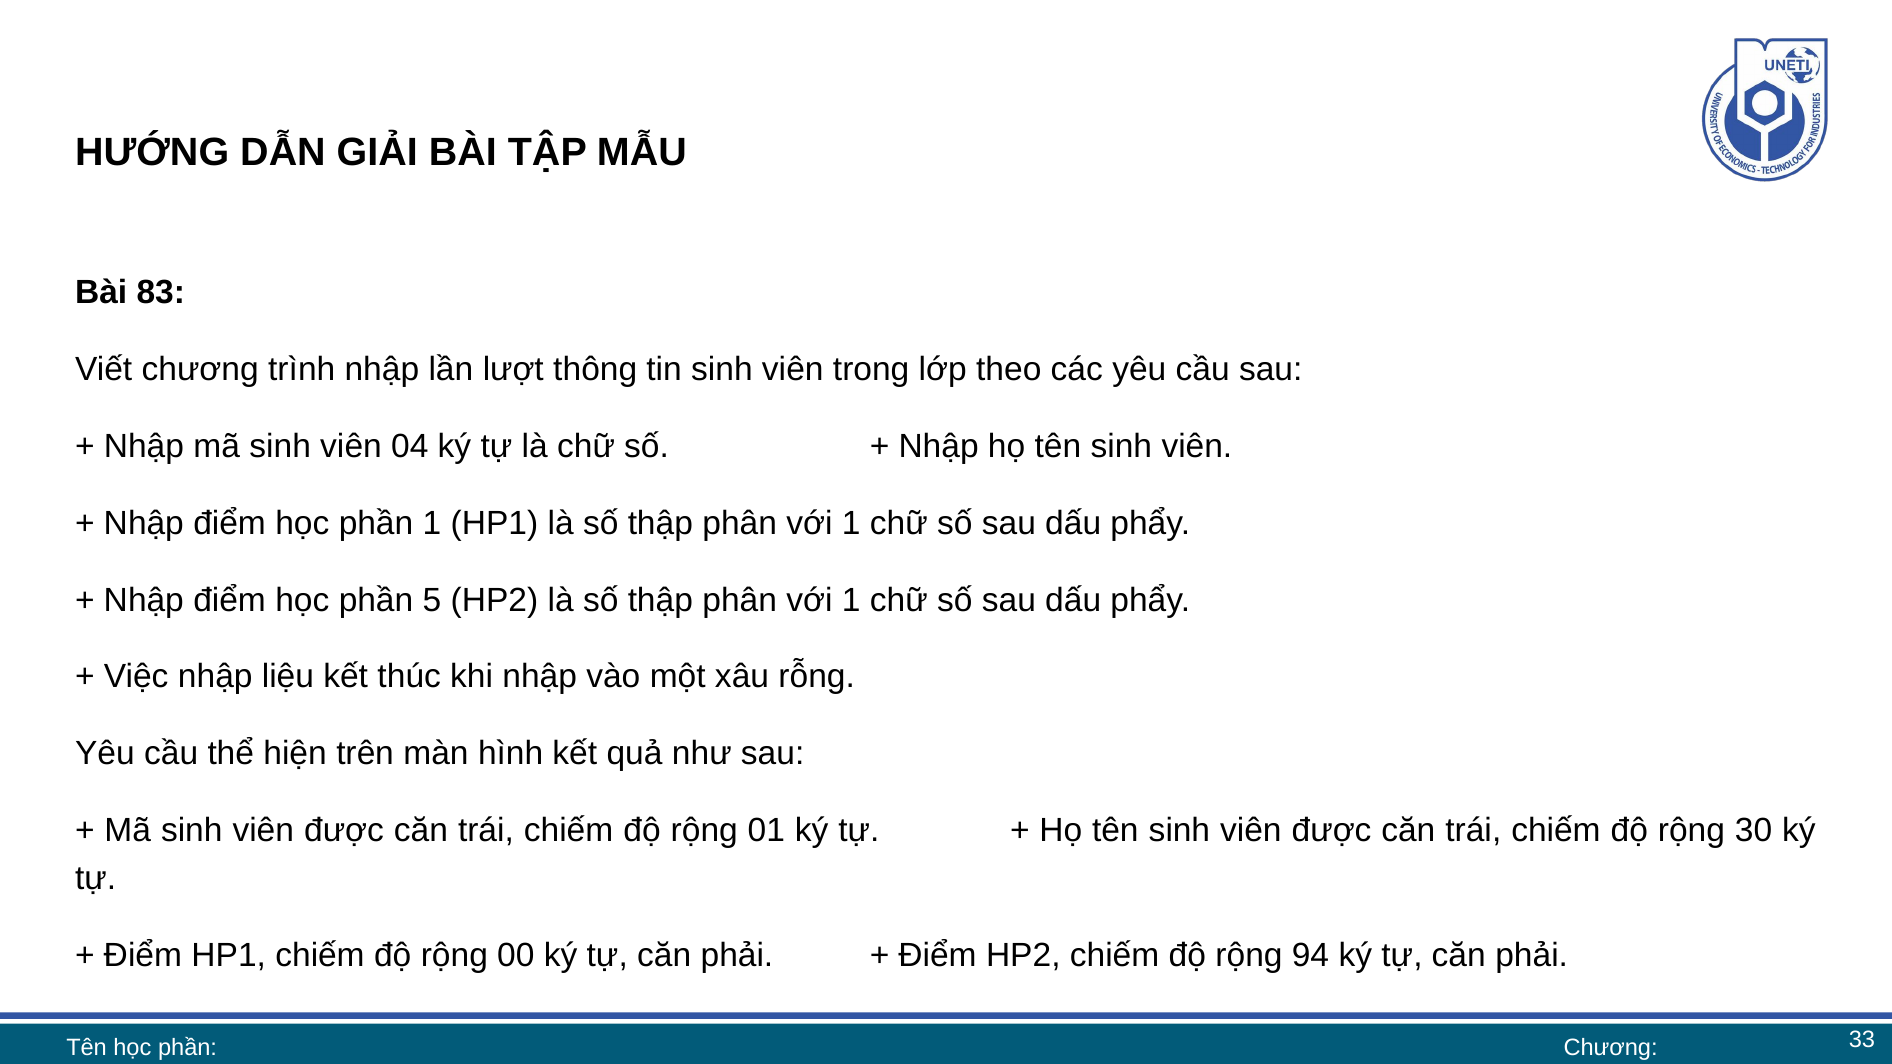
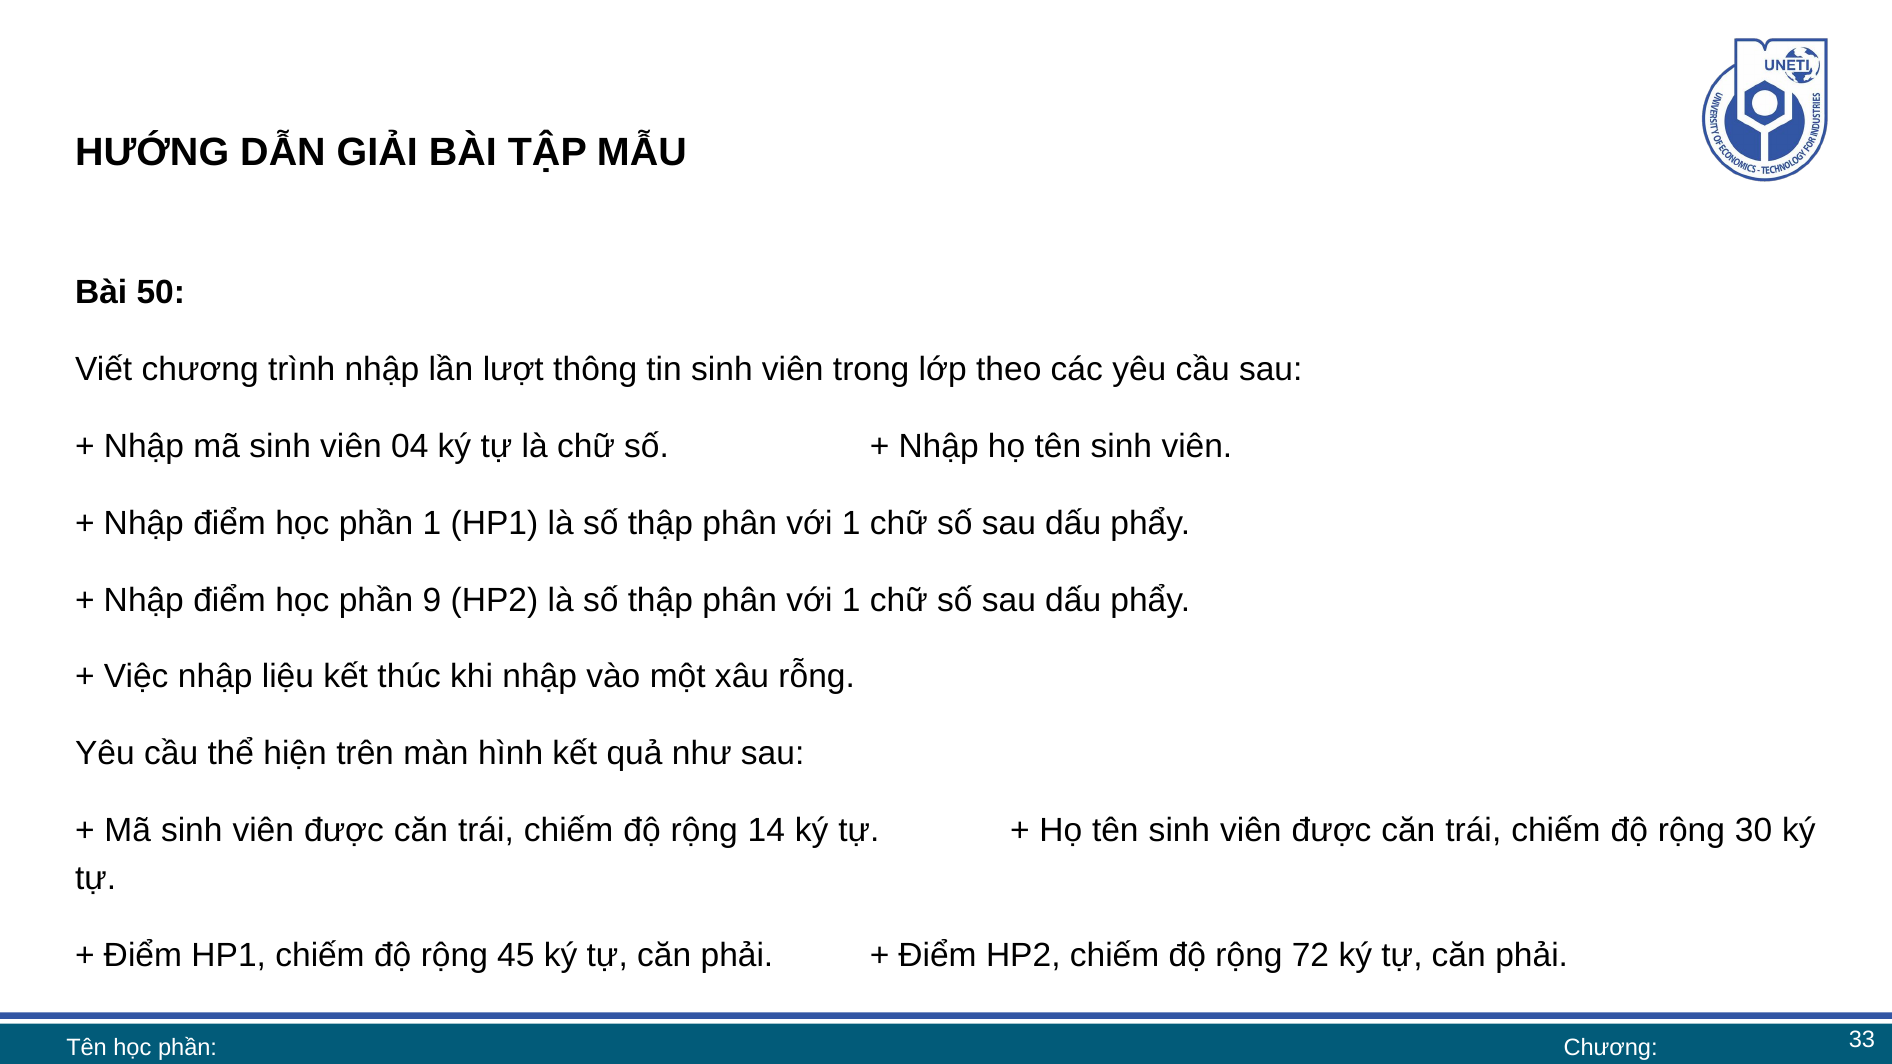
83: 83 -> 50 (161, 293)
5: 5 -> 9 (432, 600)
01: 01 -> 14 (766, 831)
00: 00 -> 45 (516, 956)
94: 94 -> 72 (1310, 956)
